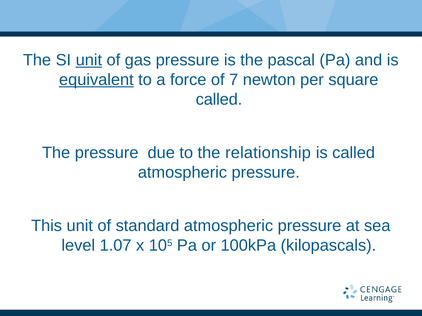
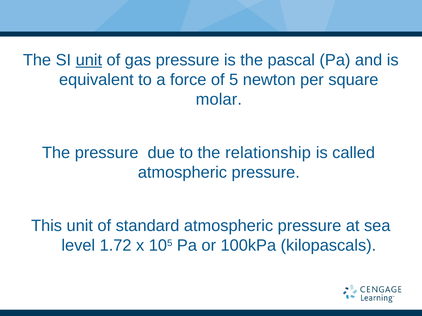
equivalent underline: present -> none (96, 80)
7: 7 -> 5 (234, 80)
called: called -> molar (219, 100)
1.07: 1.07 -> 1.72 (116, 246)
